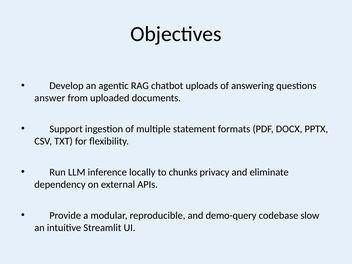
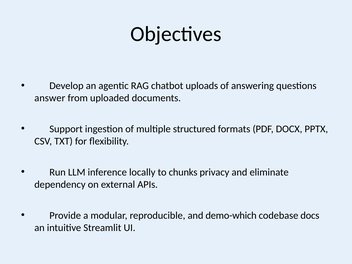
statement: statement -> structured (194, 129)
demo-query: demo-query -> demo-which (231, 215)
slow: slow -> docs (310, 215)
